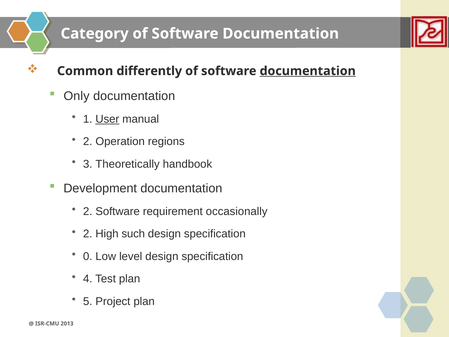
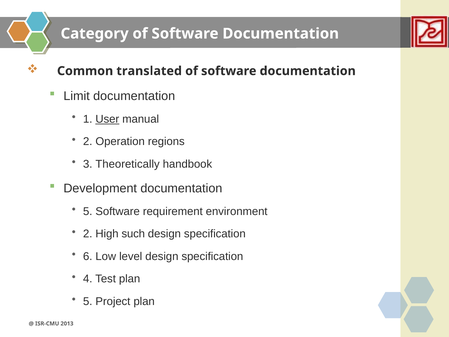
differently: differently -> translated (149, 71)
documentation underline: present -> none (308, 71)
Only: Only -> Limit (77, 96)
2: 2 -> 5 (88, 211)
occasionally: occasionally -> environment (237, 211)
0: 0 -> 6 (88, 256)
